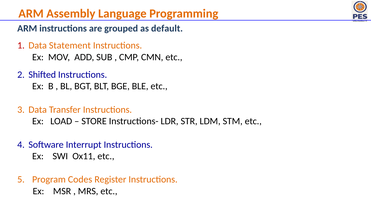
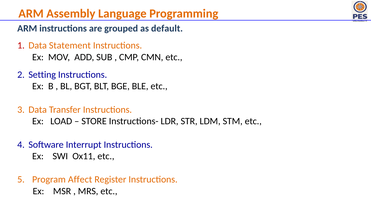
Shifted: Shifted -> Setting (42, 75)
Codes: Codes -> Affect (80, 179)
